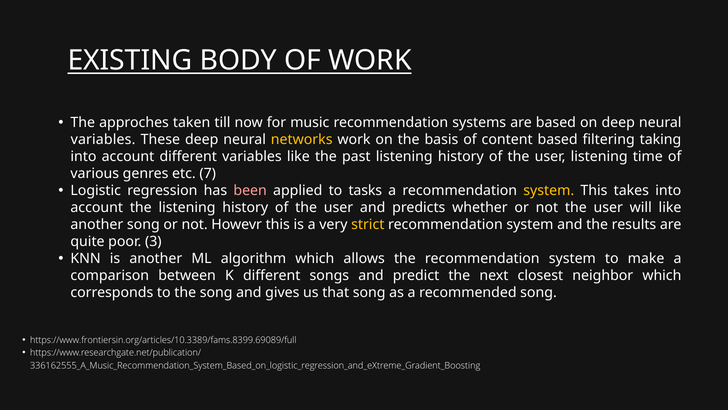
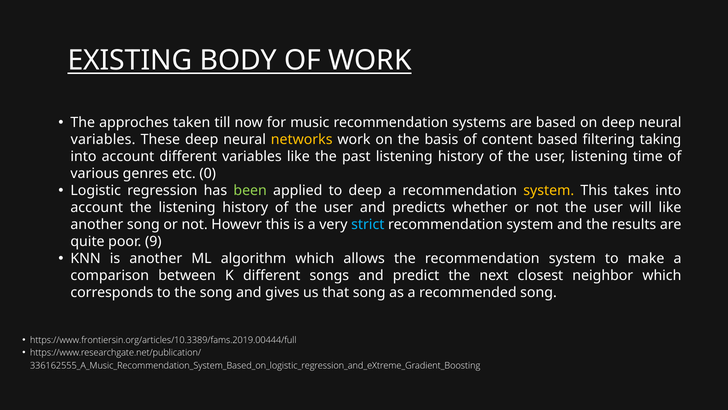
7: 7 -> 0 (208, 173)
been colour: pink -> light green (250, 190)
to tasks: tasks -> deep (365, 190)
strict colour: yellow -> light blue (368, 224)
3: 3 -> 9 (153, 241)
https://www.frontiersin.org/articles/10.3389/fams.8399.69089/full: https://www.frontiersin.org/articles/10.3389/fams.8399.69089/full -> https://www.frontiersin.org/articles/10.3389/fams.2019.00444/full (163, 340)
